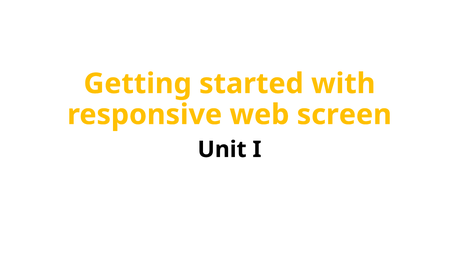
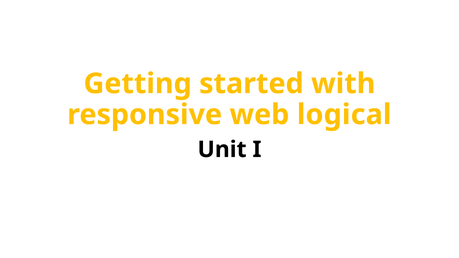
screen: screen -> logical (344, 115)
